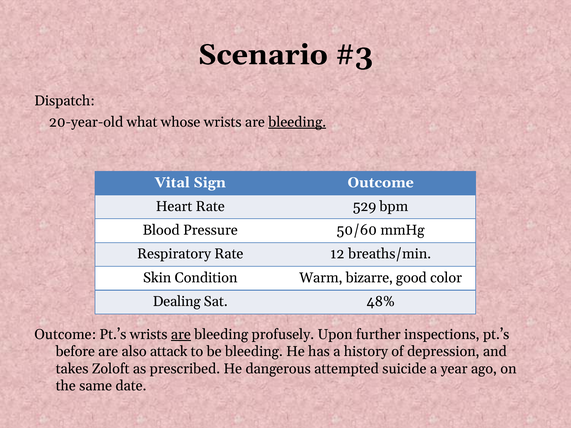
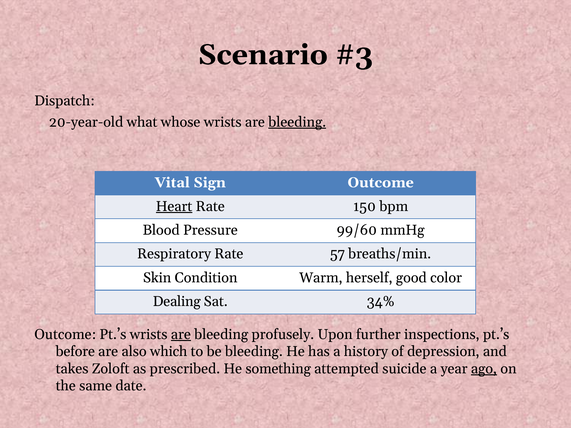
Heart underline: none -> present (174, 206)
529: 529 -> 150 (364, 206)
50/60: 50/60 -> 99/60 (357, 230)
12: 12 -> 57 (337, 254)
bizarre: bizarre -> herself (369, 278)
48%: 48% -> 34% (381, 302)
attack: attack -> which (169, 352)
dangerous: dangerous -> something (278, 369)
ago underline: none -> present (484, 369)
